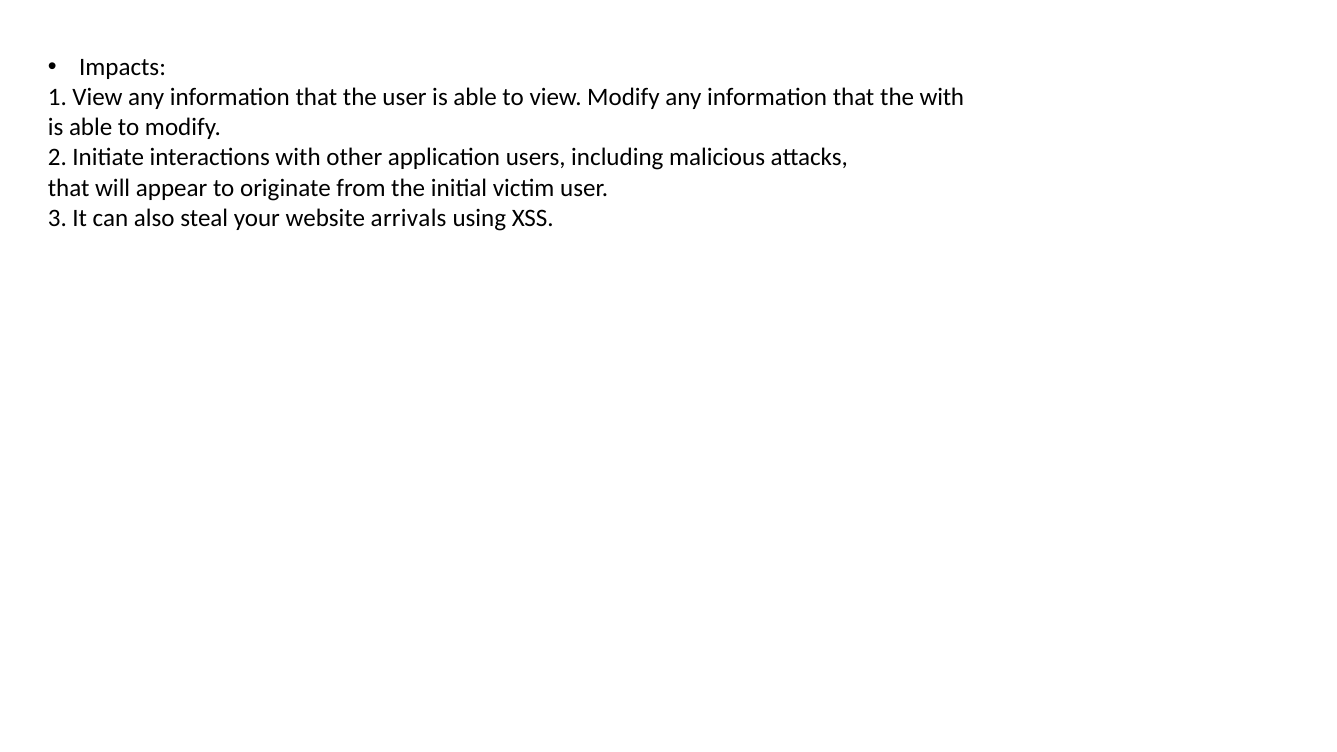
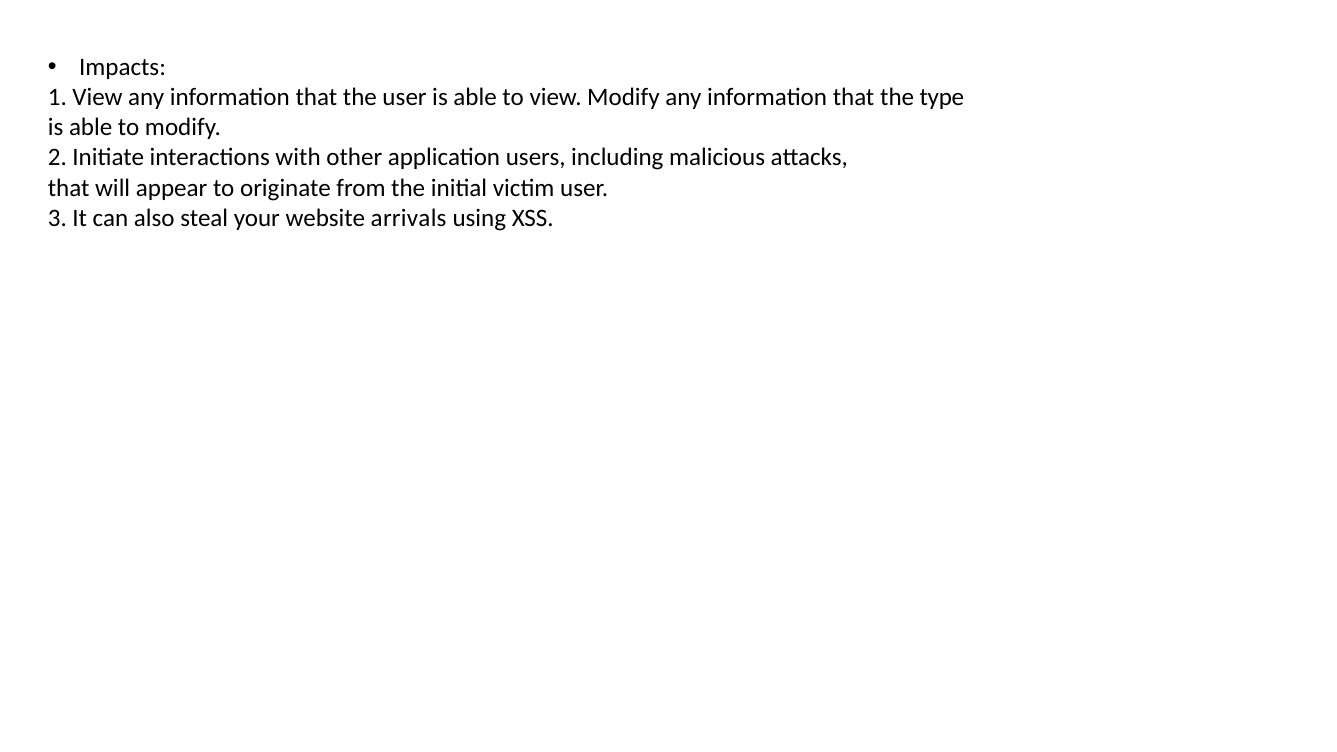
the with: with -> type (942, 98)
